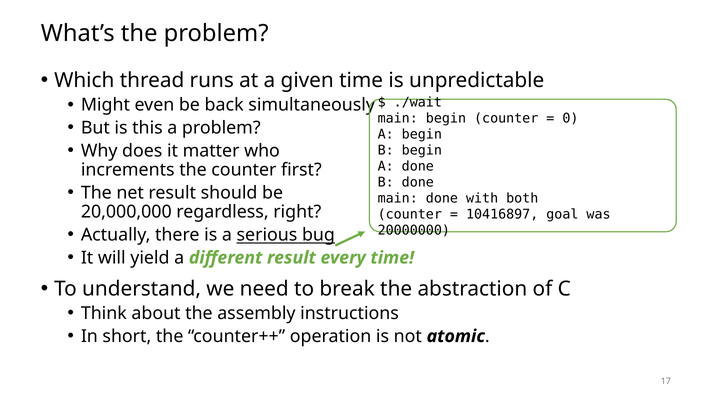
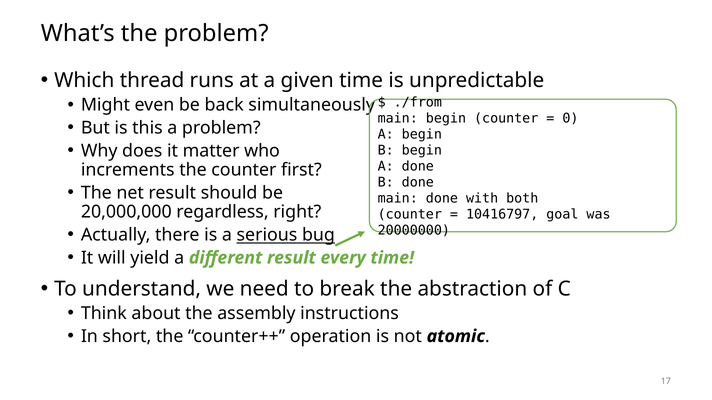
./wait: ./wait -> ./from (418, 103)
10416897: 10416897 -> 10416797 (502, 215)
